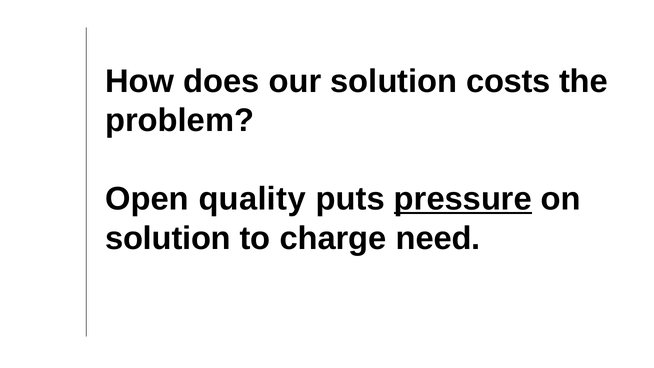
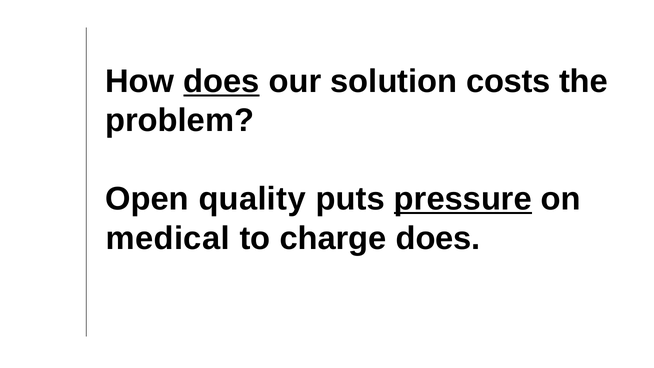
does underline: none -> present (221, 81)
solution: solution -> medical (168, 238)
charge need: need -> does (438, 238)
